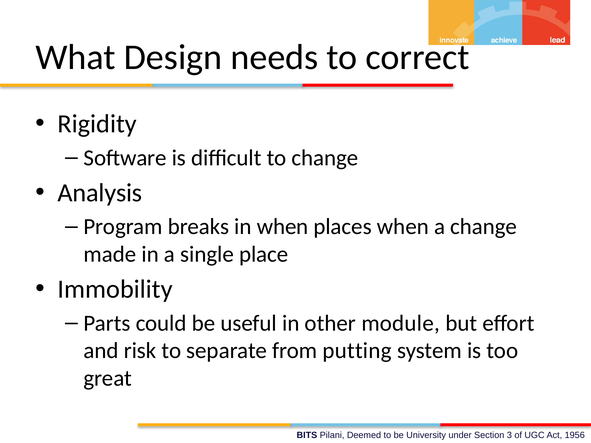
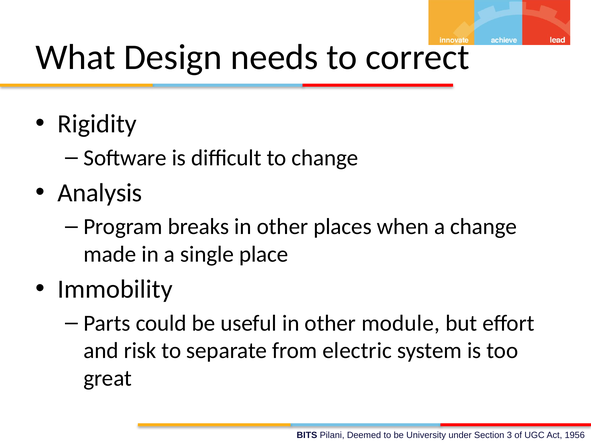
breaks in when: when -> other (283, 227)
putting: putting -> electric (357, 351)
